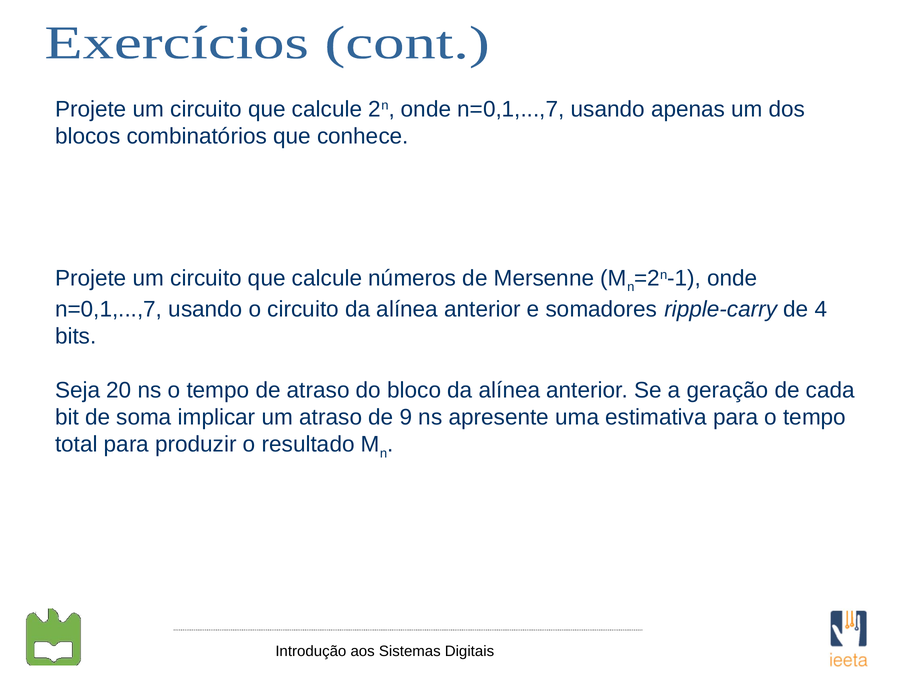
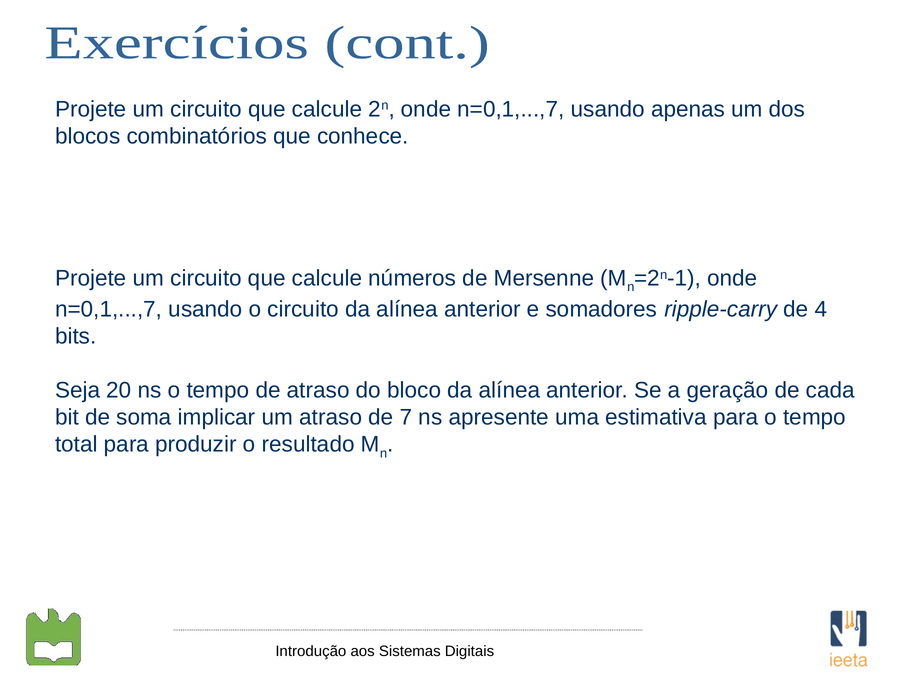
9: 9 -> 7 (406, 418)
